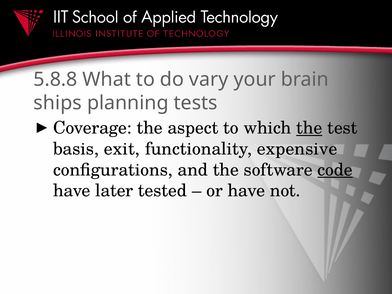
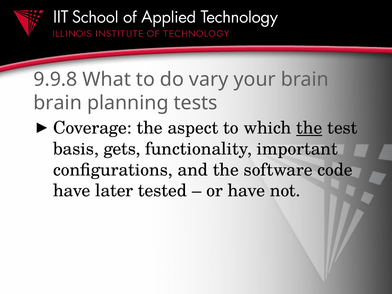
5.8.8: 5.8.8 -> 9.9.8 (55, 79)
ships: ships -> brain (58, 103)
exit: exit -> gets (122, 149)
expensive: expensive -> important (297, 149)
code underline: present -> none (335, 170)
